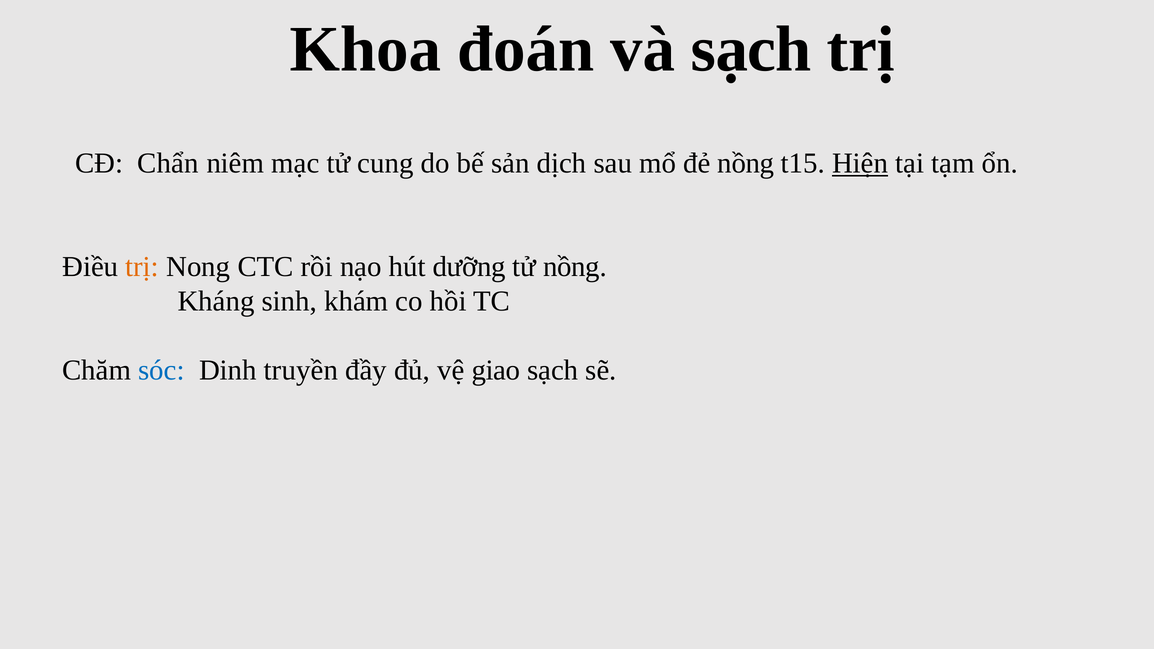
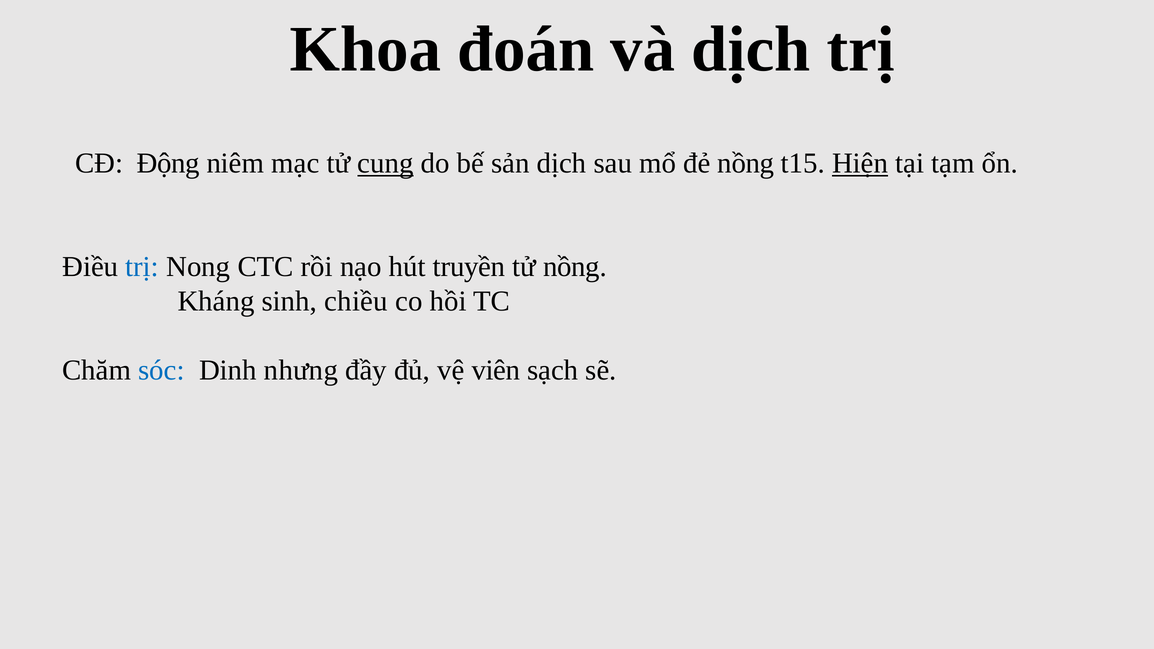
và sạch: sạch -> dịch (751, 49)
Chẩn: Chẩn -> Động (168, 163)
cung underline: none -> present (385, 163)
trị colour: orange -> blue (142, 267)
dưỡng: dưỡng -> truyền (469, 267)
khám: khám -> chiều (356, 301)
truyền: truyền -> nhưng (301, 370)
giao: giao -> viên (496, 370)
